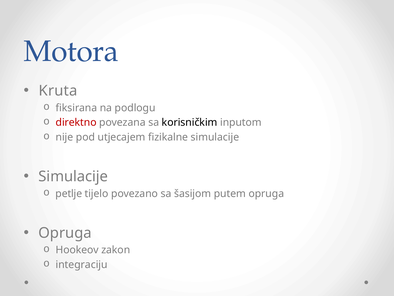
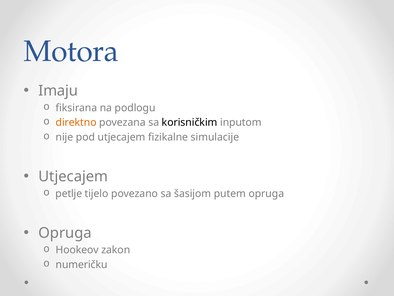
Kruta: Kruta -> Imaju (58, 91)
direktno colour: red -> orange (76, 122)
Simulacije: Simulacije -> Utjecajem (73, 176)
integraciju: integraciju -> numeričku (82, 264)
